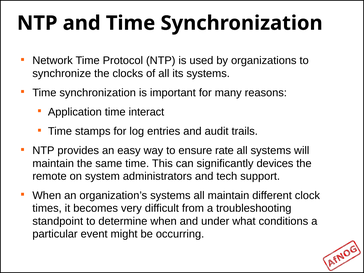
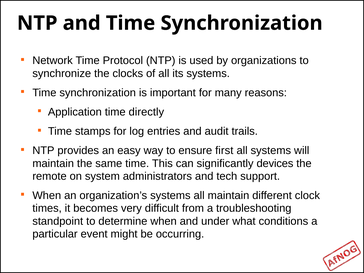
interact: interact -> directly (146, 112)
rate: rate -> first (224, 151)
